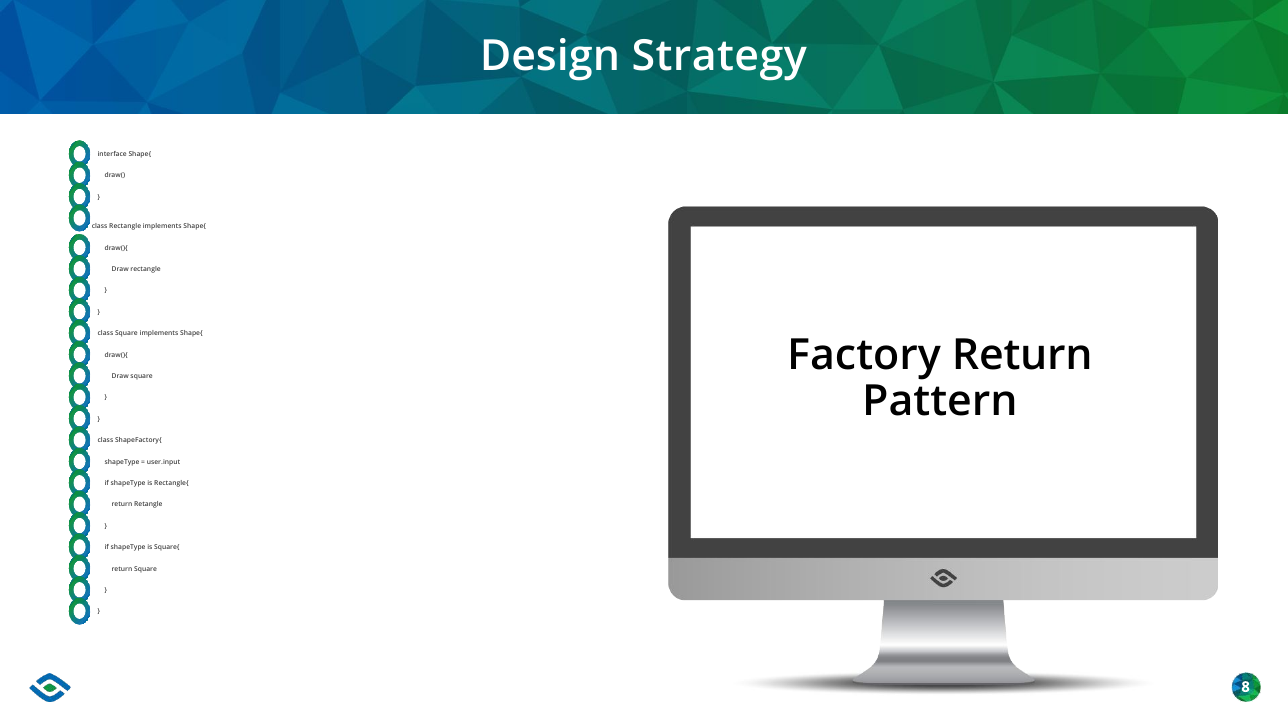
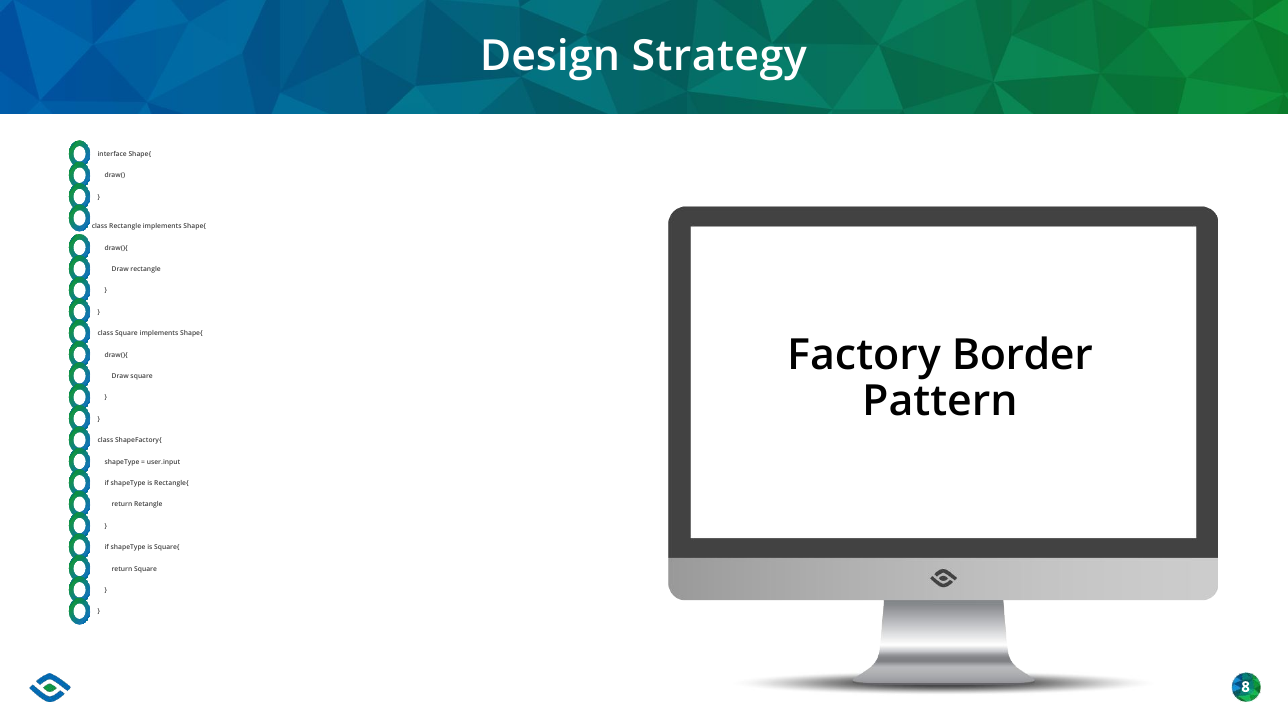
Factory Return: Return -> Border (1022, 355)
